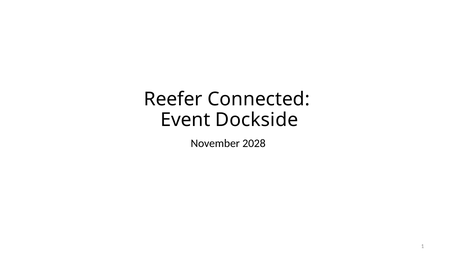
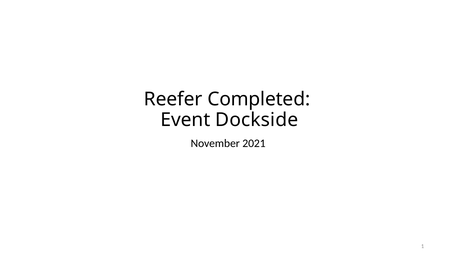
Connected: Connected -> Completed (259, 99)
2028: 2028 -> 2021 (254, 143)
